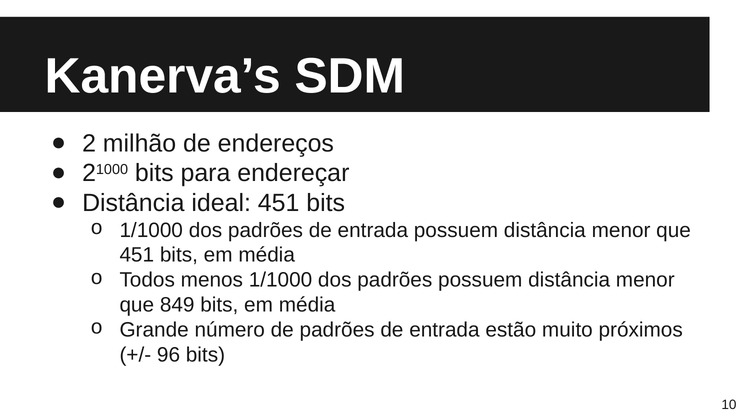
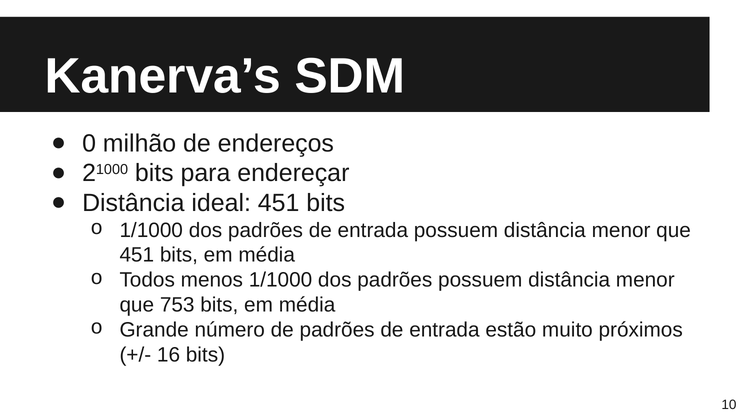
2: 2 -> 0 (89, 143)
849: 849 -> 753 (177, 305)
96: 96 -> 16 (169, 355)
